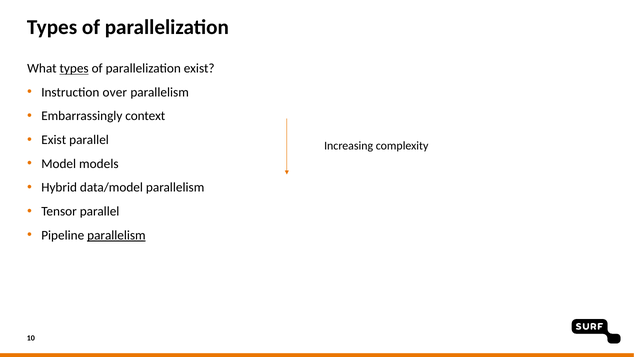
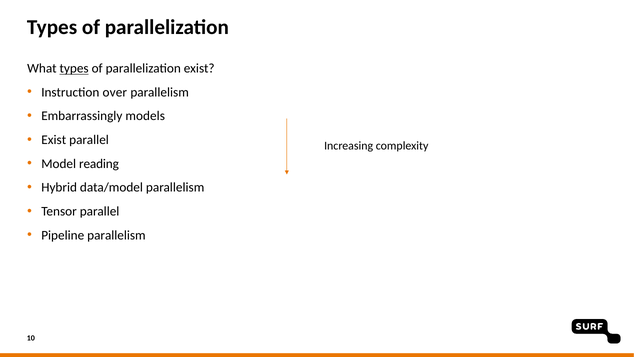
context: context -> models (145, 116)
models: models -> reading (99, 164)
parallelism underline: present -> none (116, 235)
